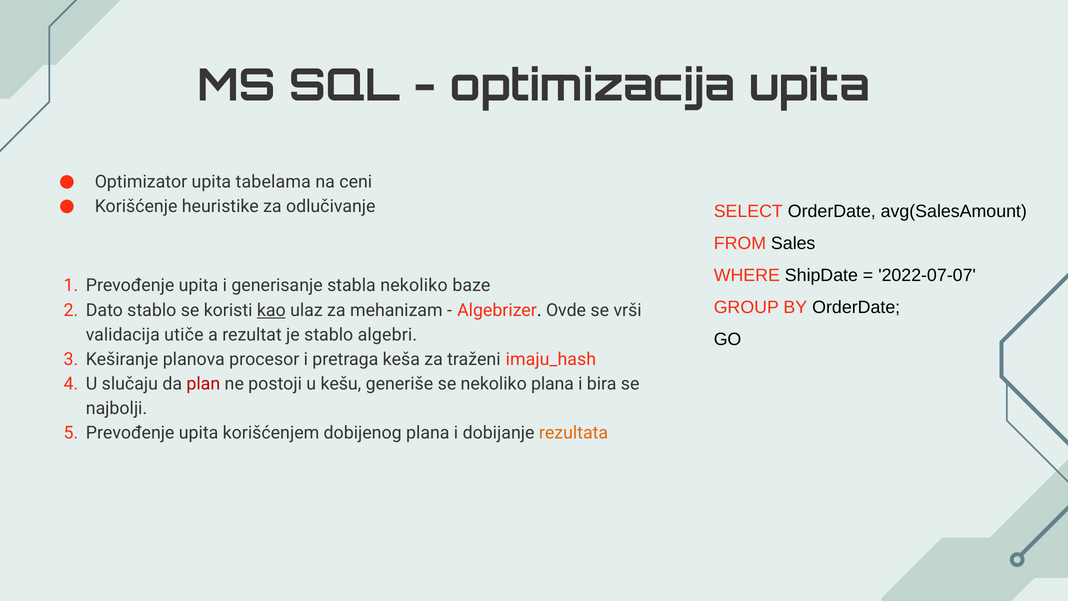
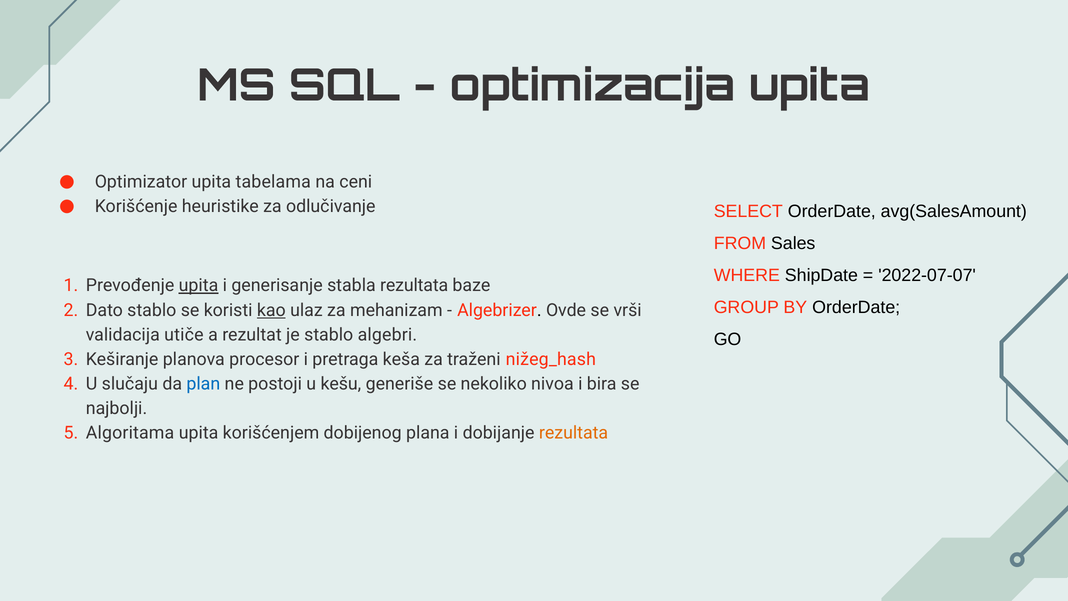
upita underline: none -> present (198, 285)
stabla nekoliko: nekoliko -> rezultata (414, 285)
imaju_hash: imaju_hash -> nižeg_hash (551, 359)
plan colour: red -> blue (203, 384)
nekoliko plana: plana -> nivoa (552, 384)
Prevođenje: Prevođenje -> Algoritama (130, 433)
